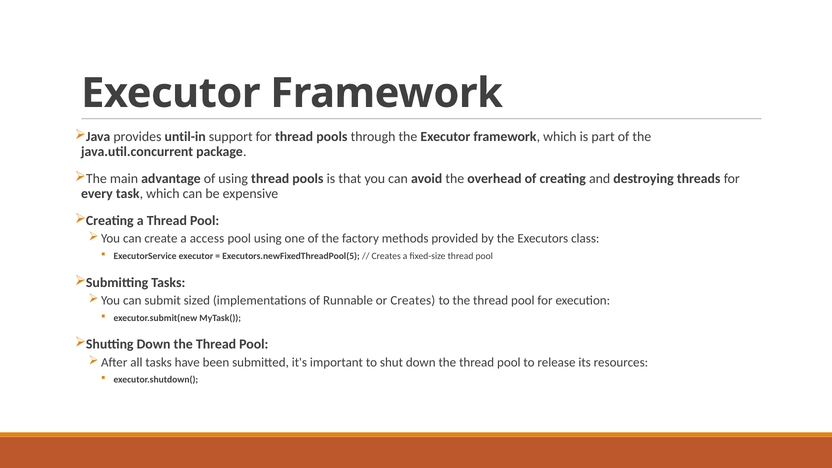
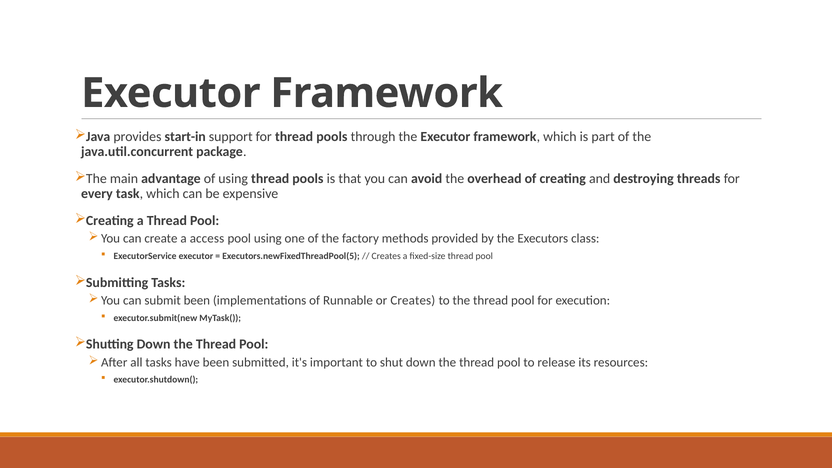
until-in: until-in -> start-in (185, 136)
submit sized: sized -> been (197, 300)
